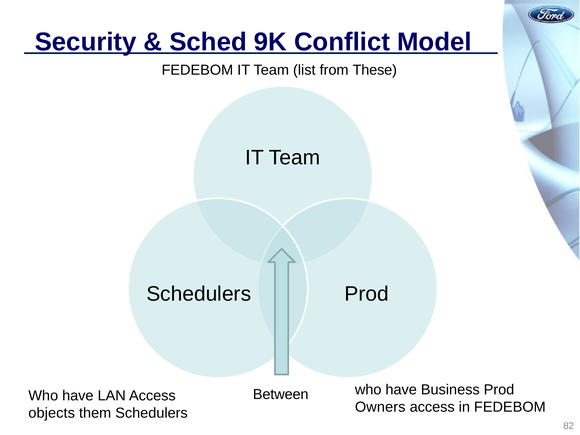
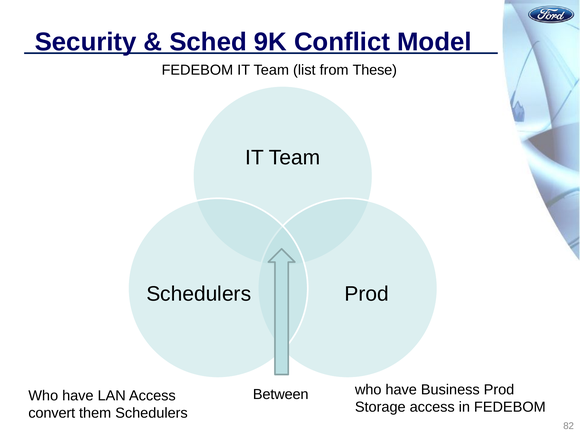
Owners: Owners -> Storage (380, 407)
objects: objects -> convert (52, 413)
